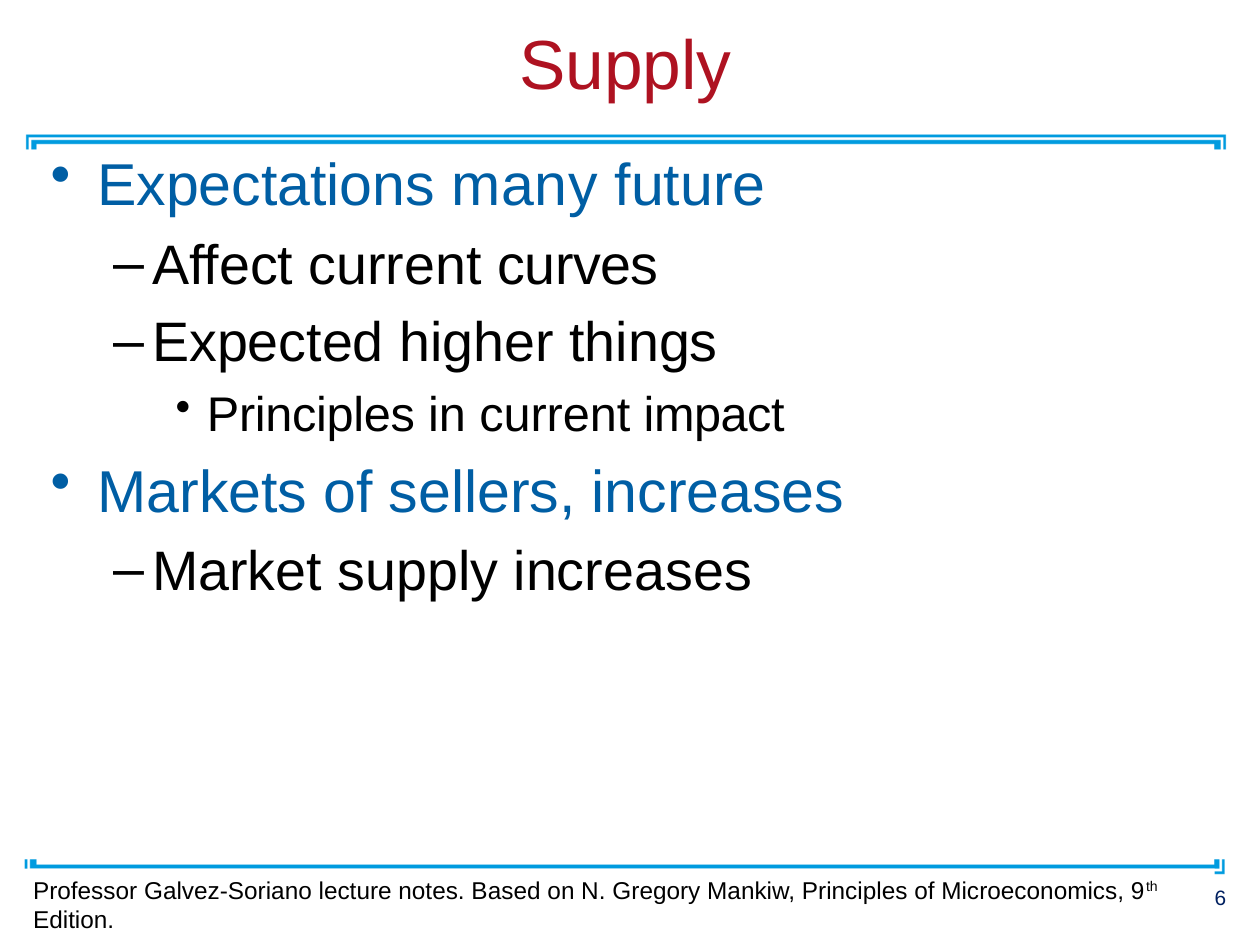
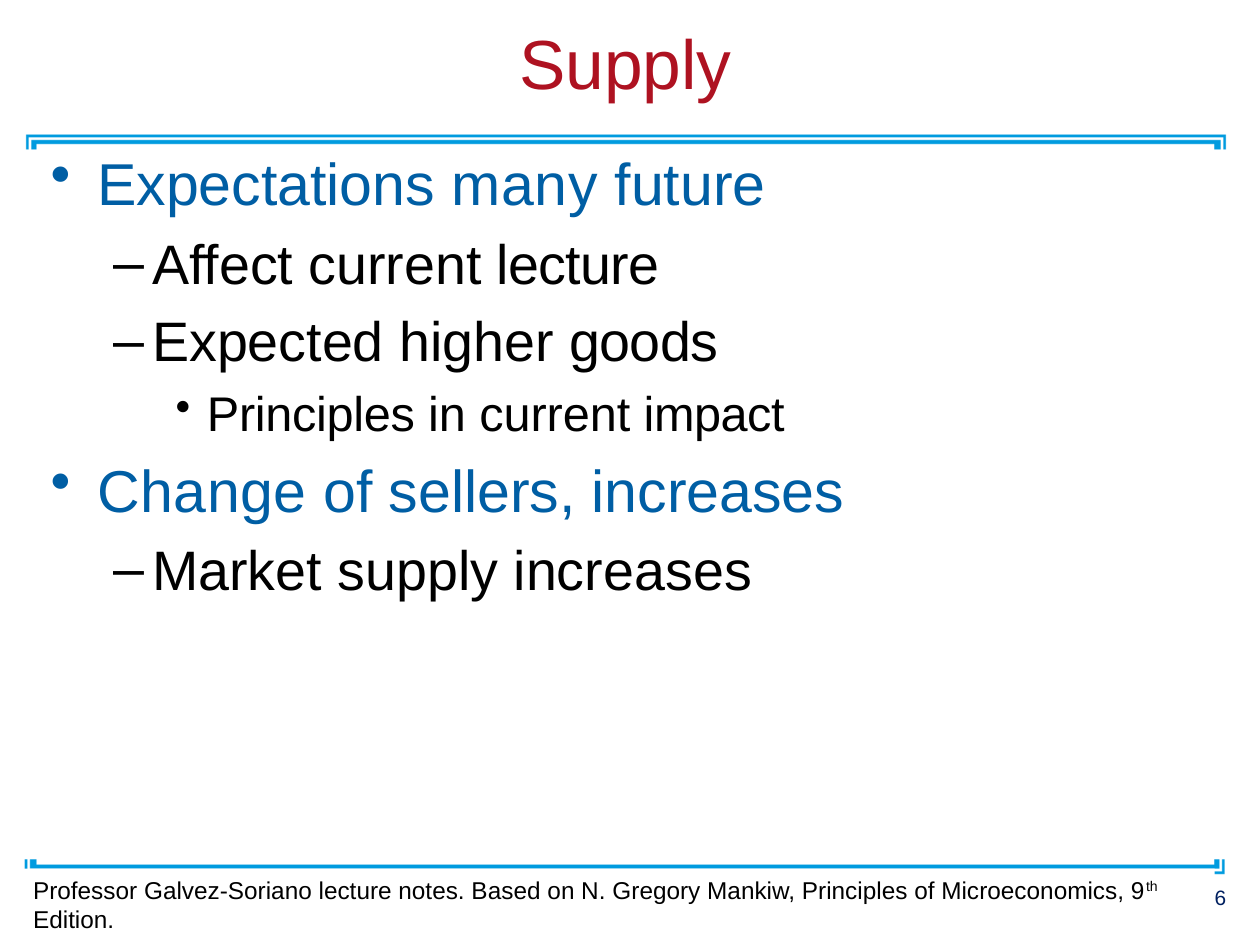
current curves: curves -> lecture (578, 266)
things: things -> goods (644, 344)
Markets: Markets -> Change (202, 493)
